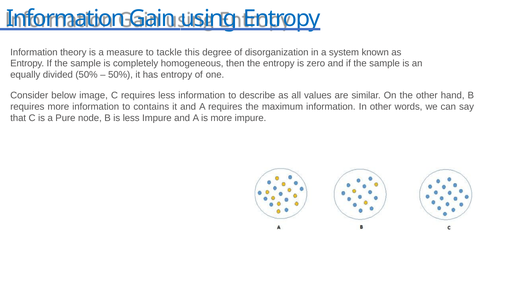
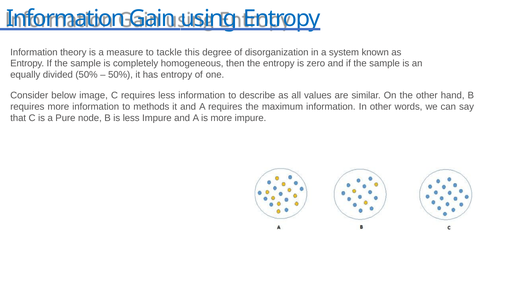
contains: contains -> methods (151, 107)
